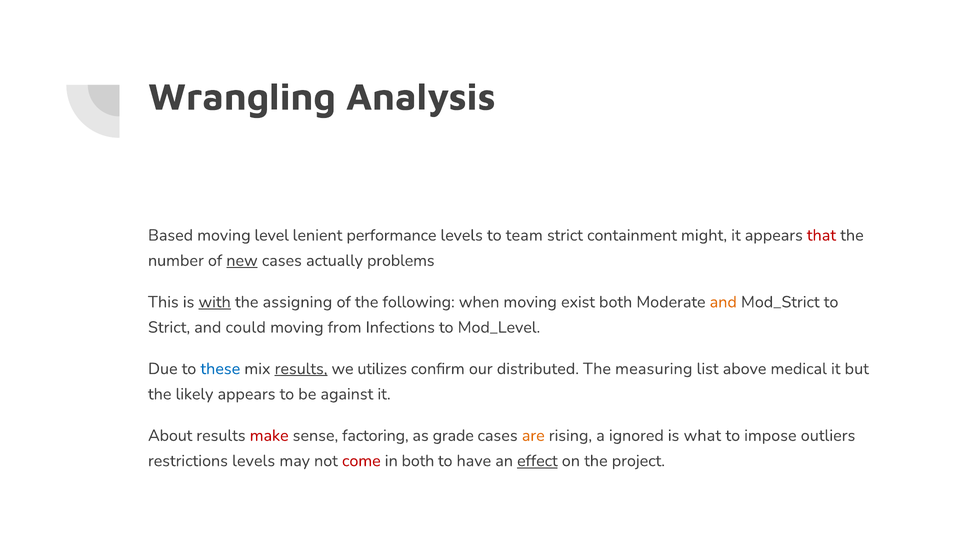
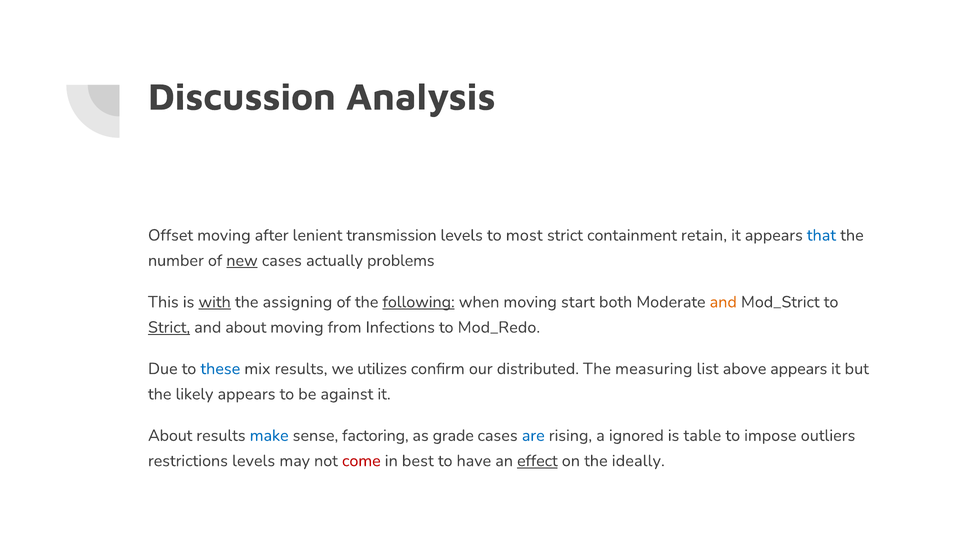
Wrangling: Wrangling -> Discussion (242, 97)
Based: Based -> Offset (171, 235)
level: level -> after (272, 235)
performance: performance -> transmission (391, 235)
team: team -> most (524, 235)
might: might -> retain (704, 235)
that colour: red -> blue (821, 235)
following underline: none -> present (419, 302)
exist: exist -> start (578, 302)
Strict underline: none -> present (169, 327)
and could: could -> about (246, 327)
Mod_Level: Mod_Level -> Mod_Redo (499, 327)
results underline: present -> none (301, 369)
above medical: medical -> appears (799, 369)
make colour: red -> blue (269, 435)
are colour: orange -> blue (533, 435)
what: what -> table (702, 435)
in both: both -> best (418, 461)
project: project -> ideally (638, 461)
